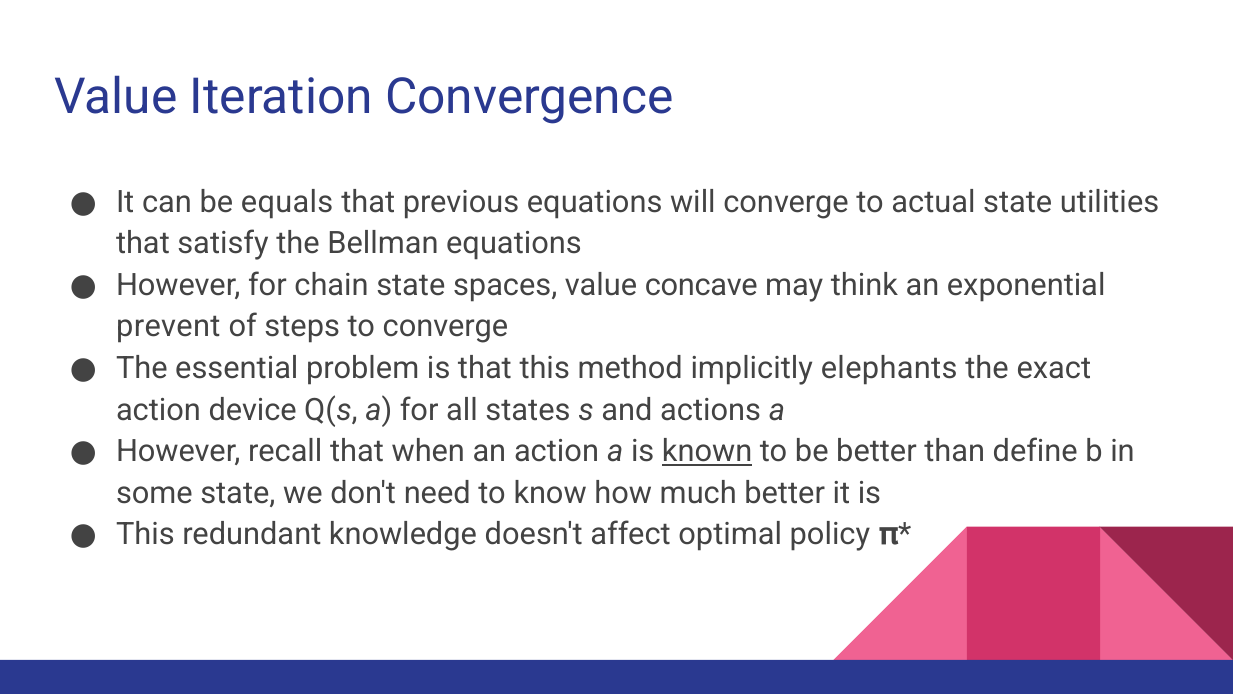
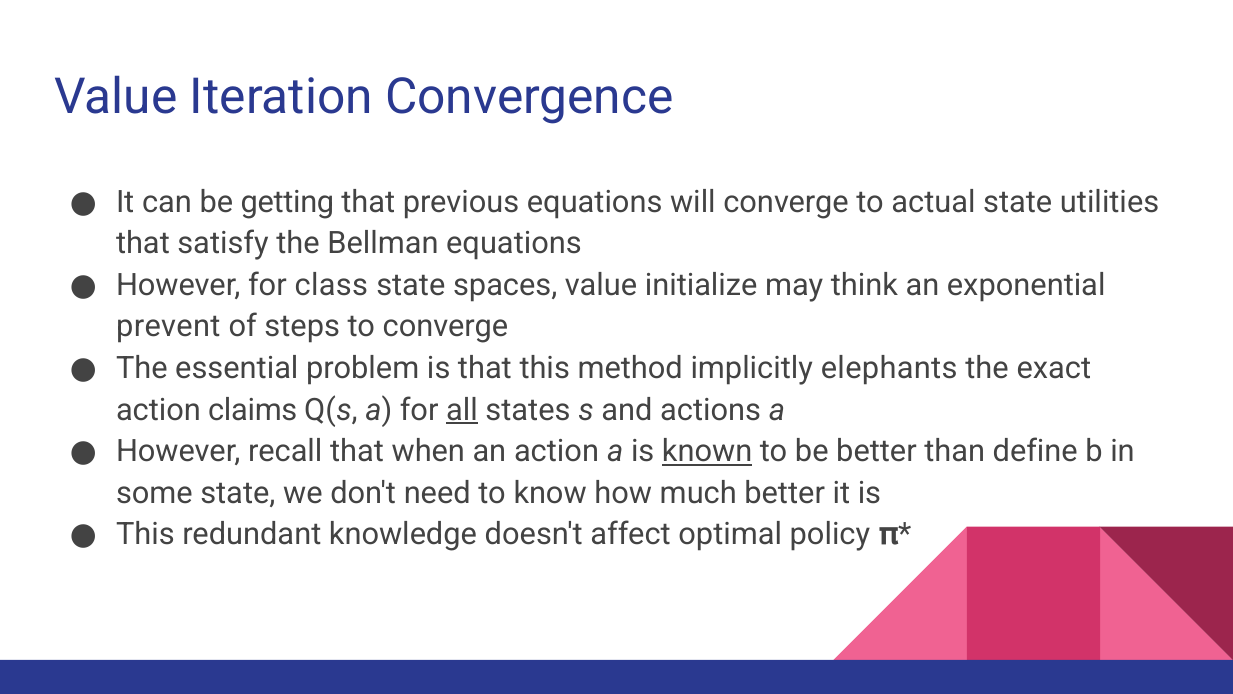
equals: equals -> getting (287, 202)
chain: chain -> class (331, 285)
concave: concave -> initialize (701, 285)
device: device -> claims (253, 410)
all underline: none -> present (462, 410)
